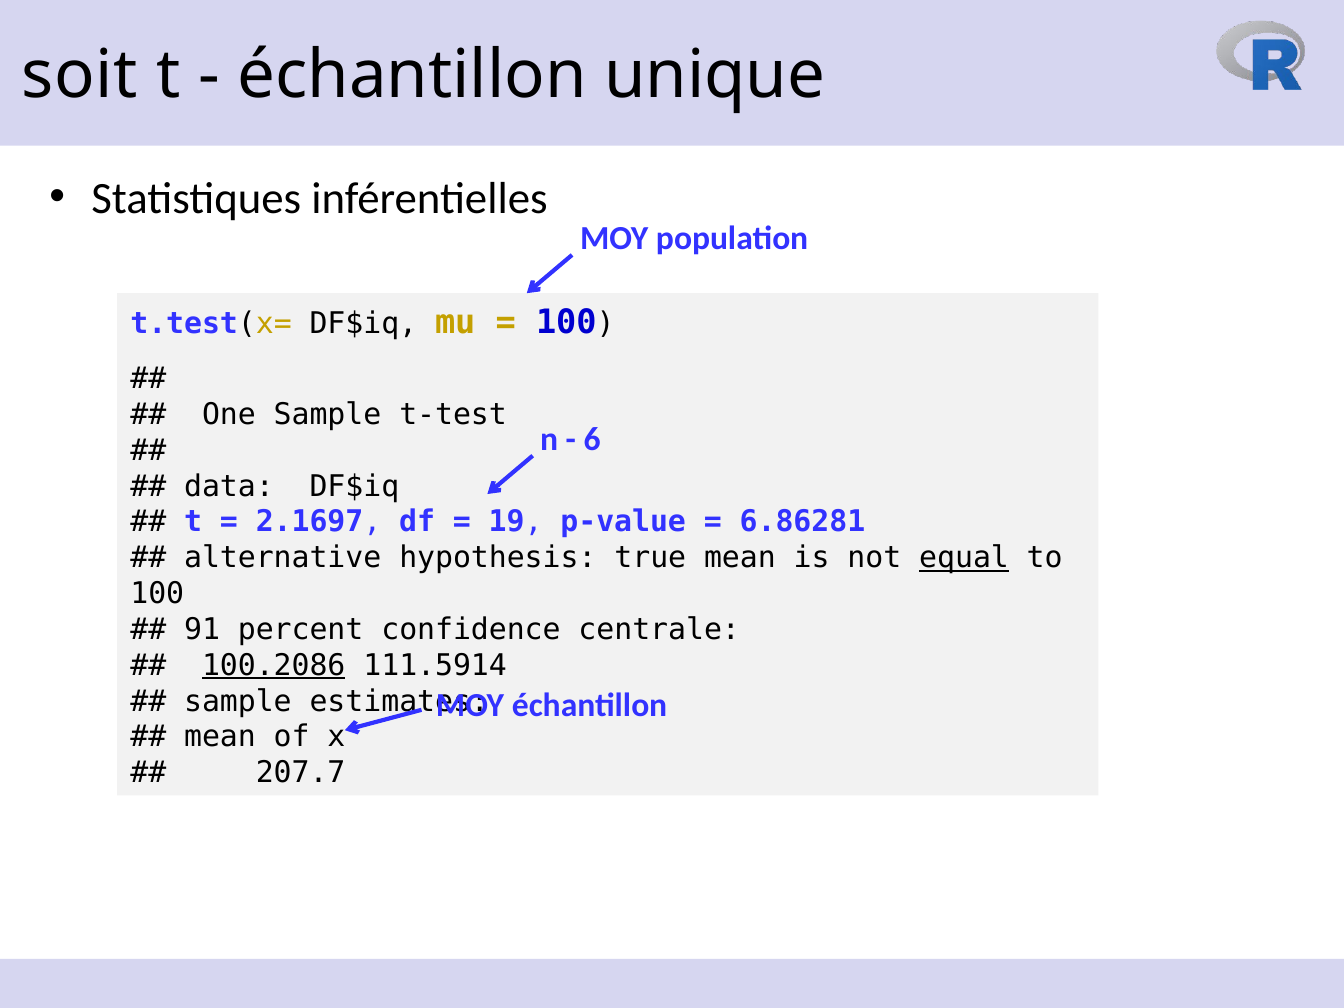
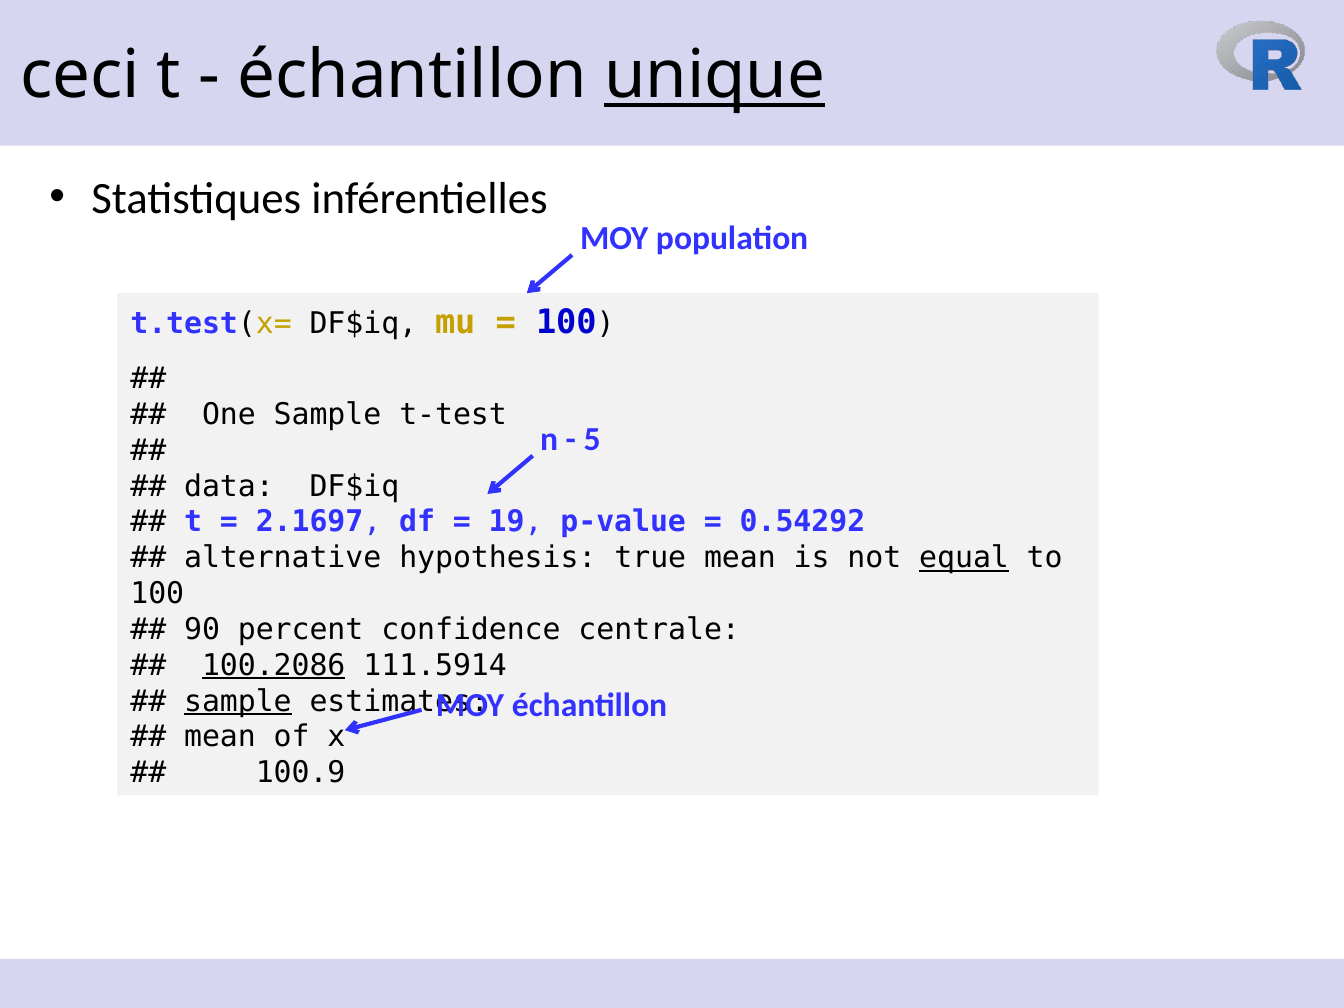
soit: soit -> ceci (80, 76)
unique underline: none -> present (715, 76)
6: 6 -> 5 (592, 439)
6.86281: 6.86281 -> 0.54292 (802, 522)
91: 91 -> 90 (202, 630)
sample underline: none -> present (238, 701)
207.7: 207.7 -> 100.9 (301, 773)
